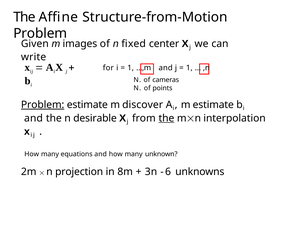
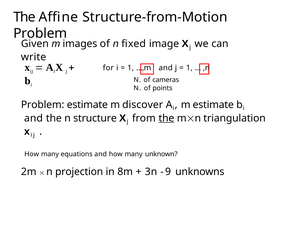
center: center -> image (164, 44)
Problem underline: present -> none (43, 105)
desirable: desirable -> structure (95, 118)
interpolation: interpolation -> triangulation (235, 118)
6: 6 -> 9 (168, 172)
